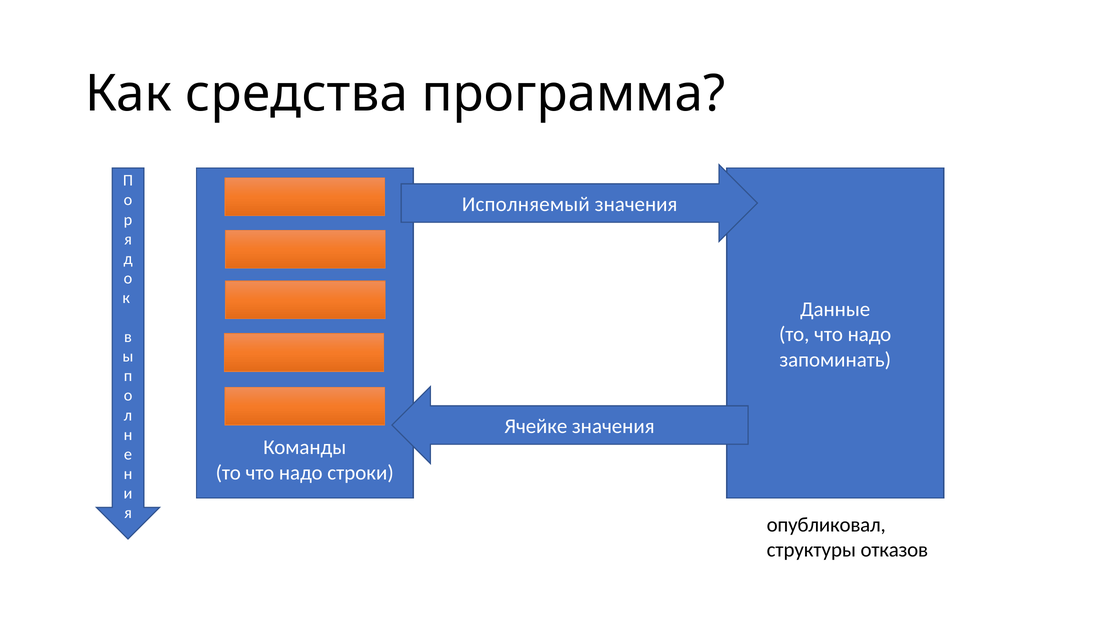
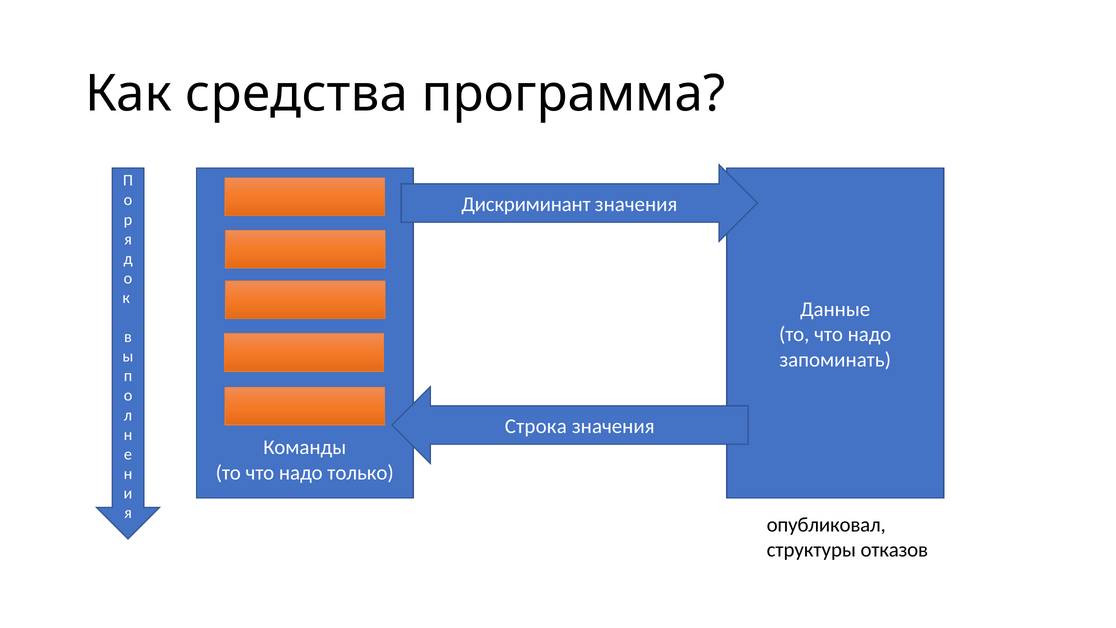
Исполняемый: Исполняемый -> Дискриминант (526, 204)
Ячейке: Ячейке -> Строка (536, 426)
строки: строки -> только (361, 472)
